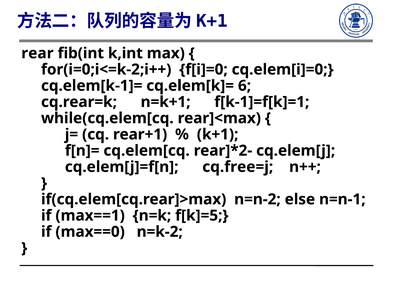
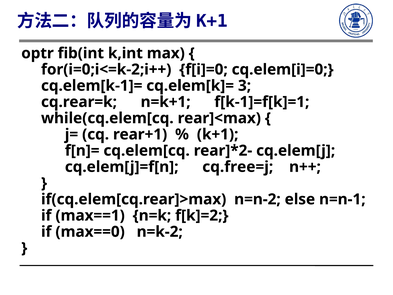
rear: rear -> optr (38, 53)
6: 6 -> 3 (245, 86)
f[k]=5: f[k]=5 -> f[k]=2 (202, 215)
